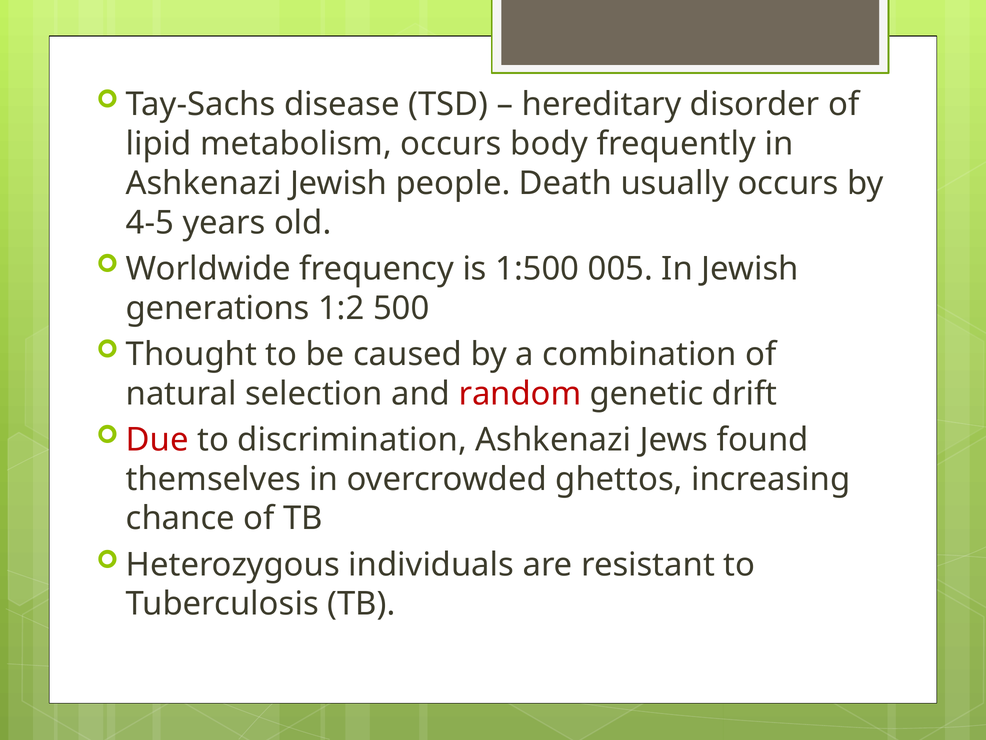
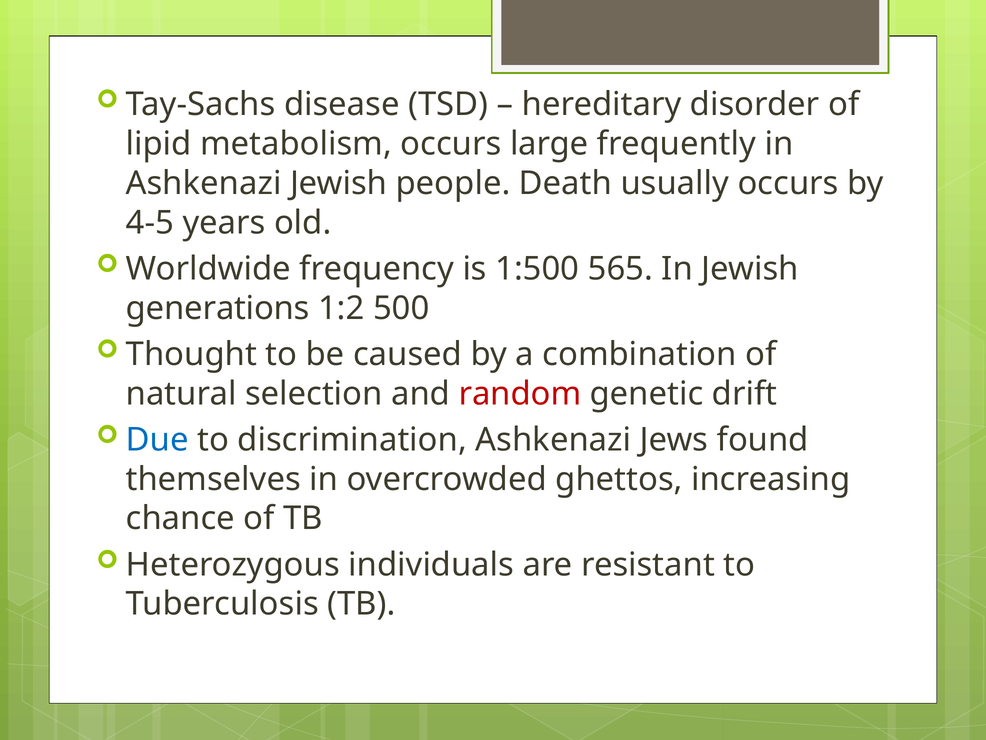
body: body -> large (549, 144)
005: 005 -> 565 (620, 269)
Due colour: red -> blue (157, 439)
